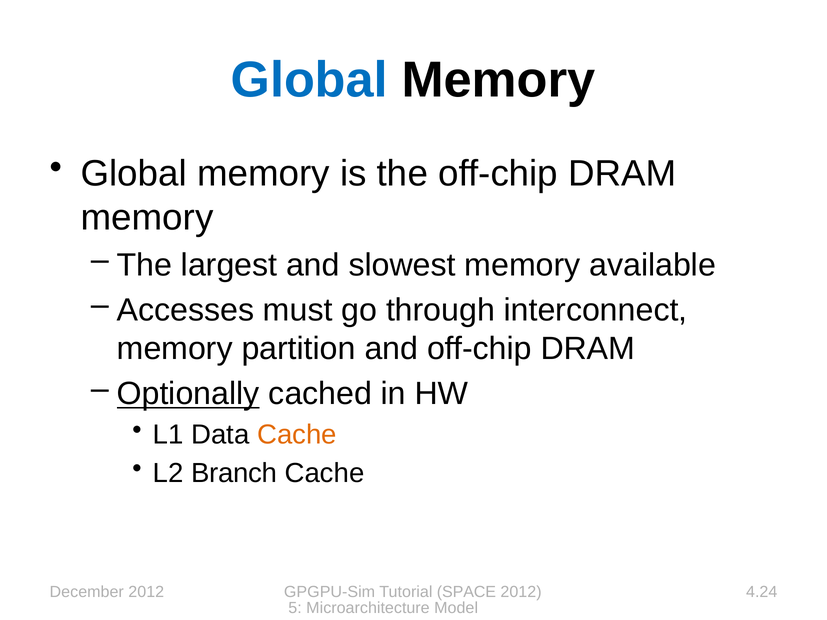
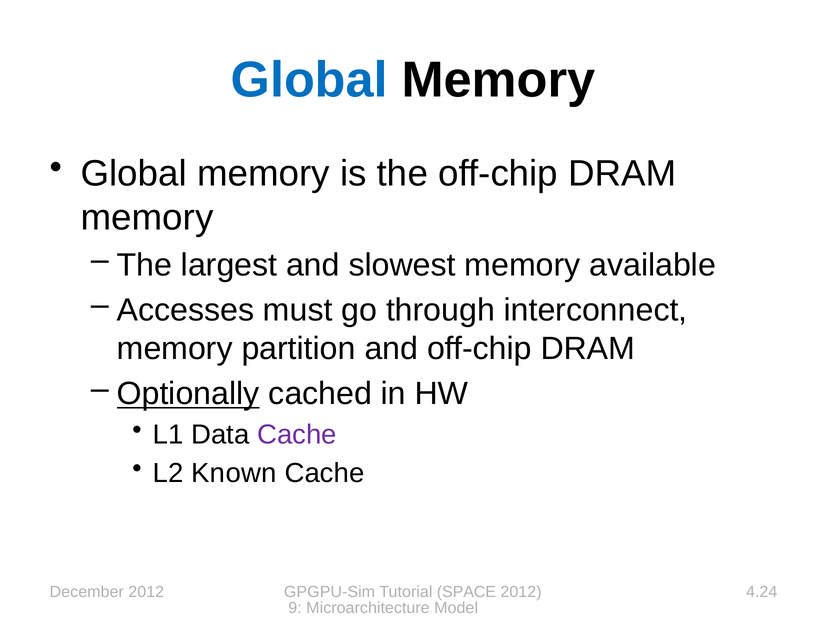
Cache colour: orange -> purple (297, 435)
Branch: Branch -> Known (234, 473)
5: 5 -> 9 (295, 608)
